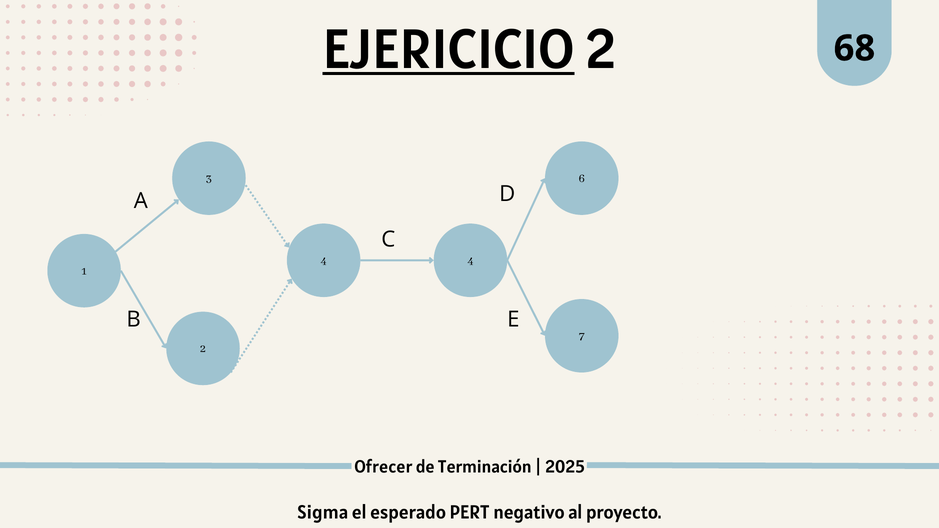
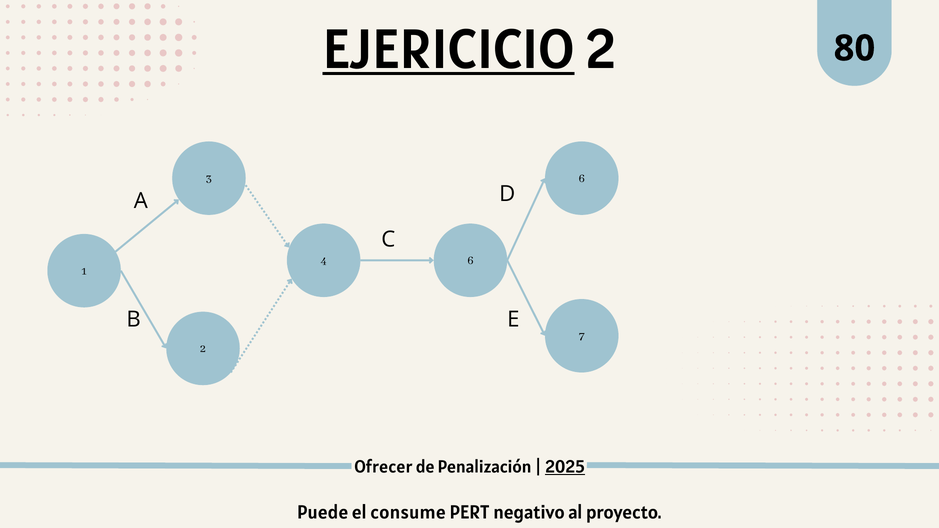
68: 68 -> 80 (854, 48)
4 4: 4 -> 6 (471, 260)
Terminación: Terminación -> Penalización (485, 467)
2025 underline: none -> present (565, 467)
Sigma: Sigma -> Puede (323, 513)
esperado: esperado -> consume (408, 513)
